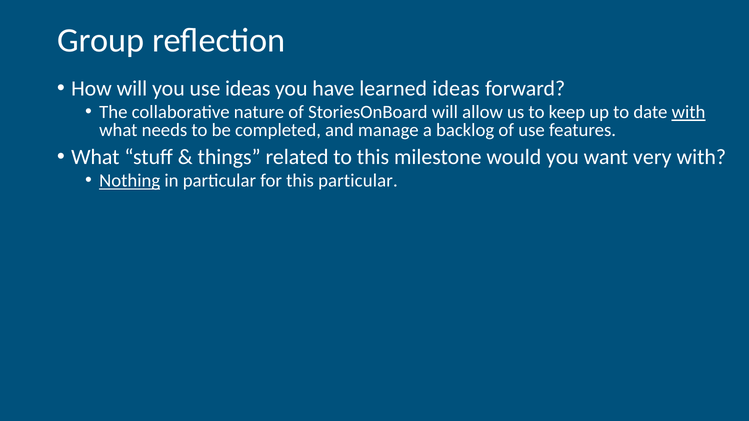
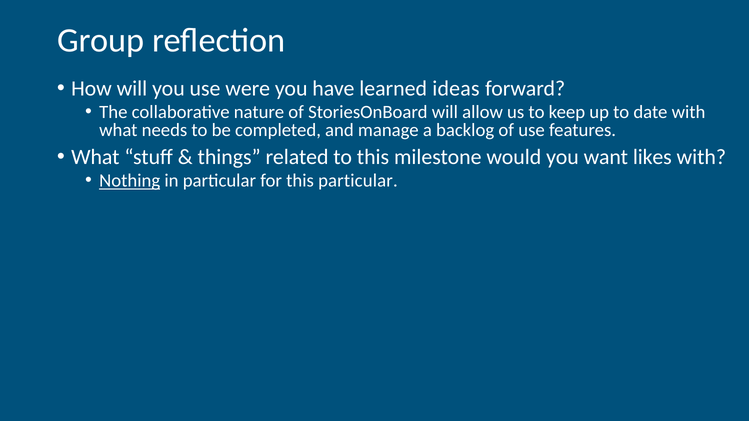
use ideas: ideas -> were (248, 89)
with underline: present -> none (689, 112)
very: very -> likes (652, 157)
